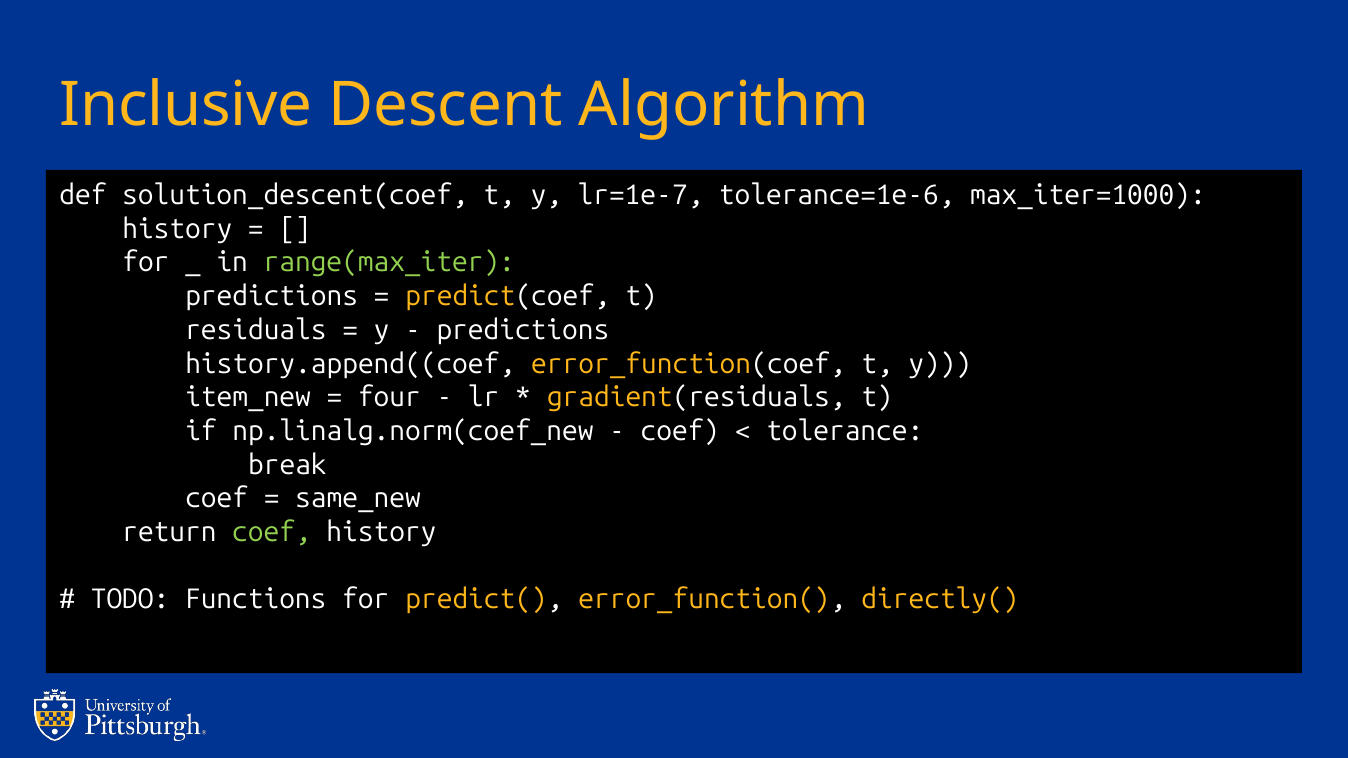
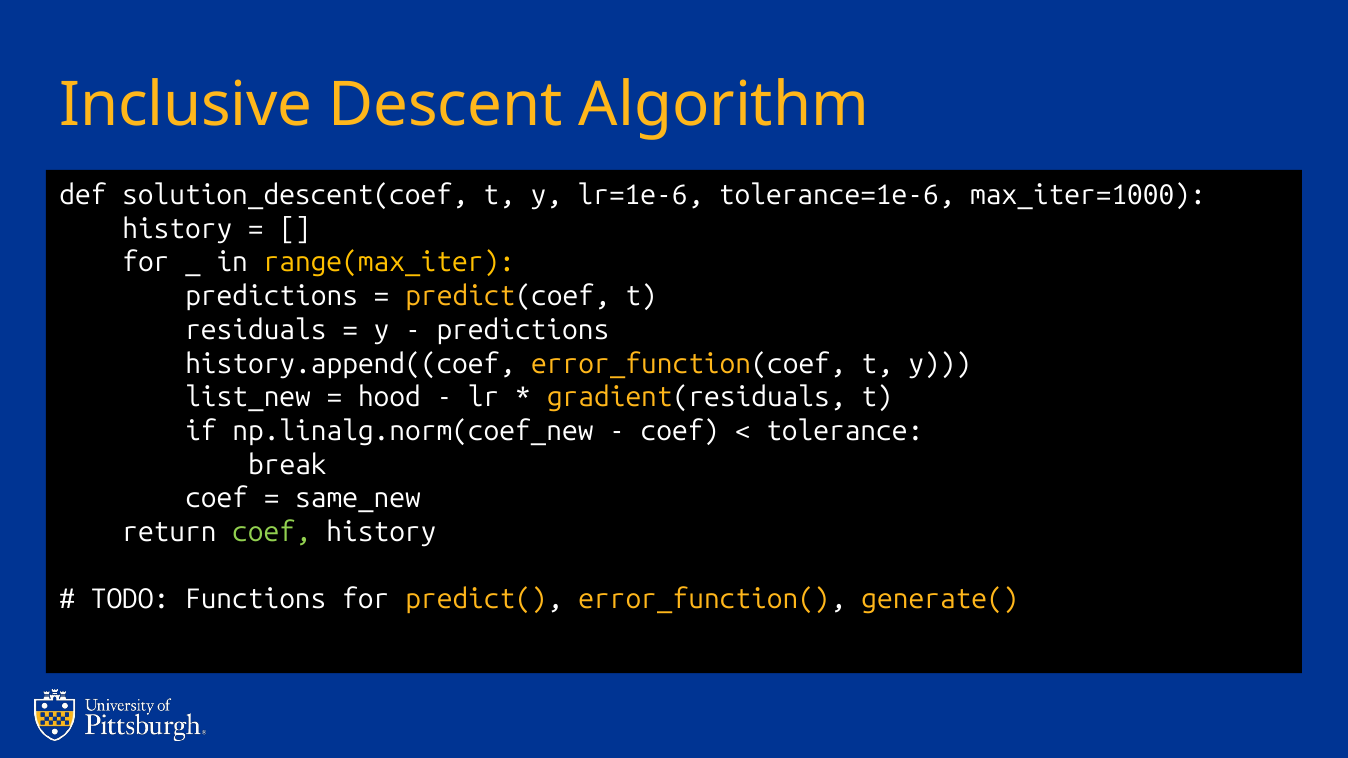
lr=1e-7: lr=1e-7 -> lr=1e-6 (640, 195)
range(max_iter colour: light green -> yellow (389, 263)
item_new: item_new -> list_new (248, 398)
four: four -> hood (389, 398)
directly(: directly( -> generate( (940, 600)
